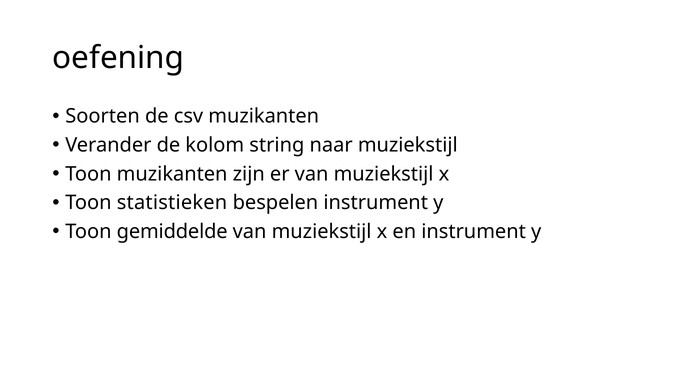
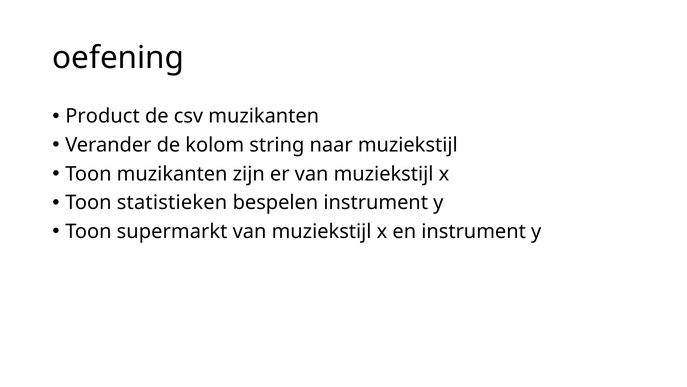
Soorten: Soorten -> Product (103, 116)
gemiddelde: gemiddelde -> supermarkt (172, 231)
